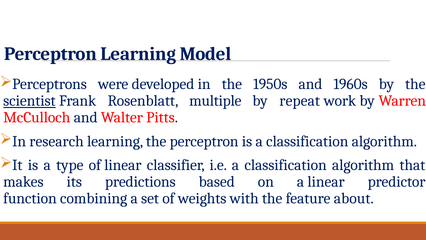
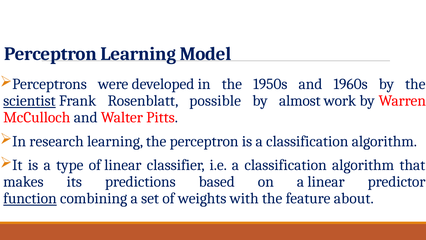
multiple: multiple -> possible (215, 101)
repeat: repeat -> almost (300, 101)
function underline: none -> present (30, 198)
